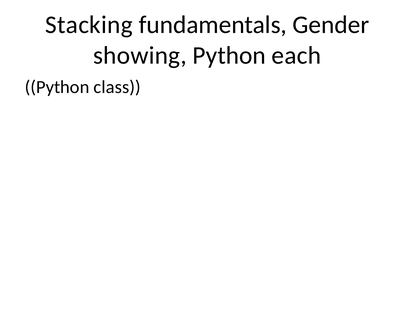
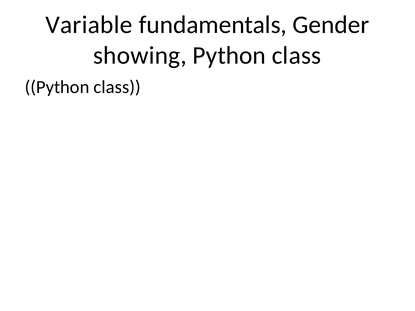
Stacking: Stacking -> Variable (89, 25)
each: each -> class (296, 55)
